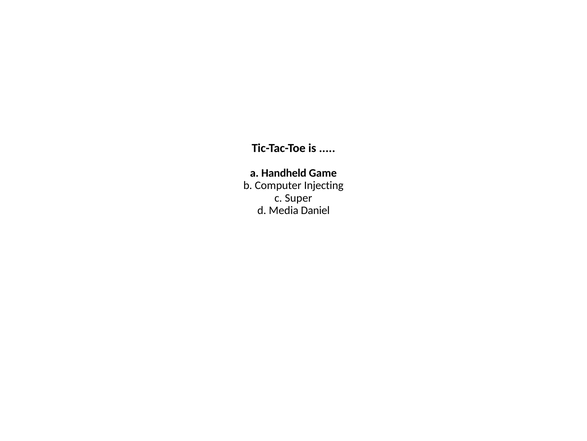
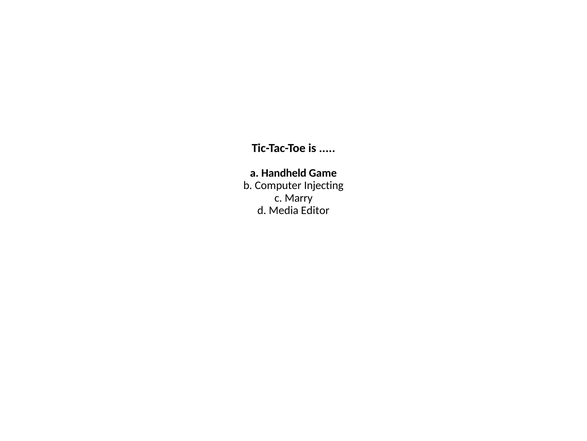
Super: Super -> Marry (299, 198)
Daniel: Daniel -> Editor (315, 210)
